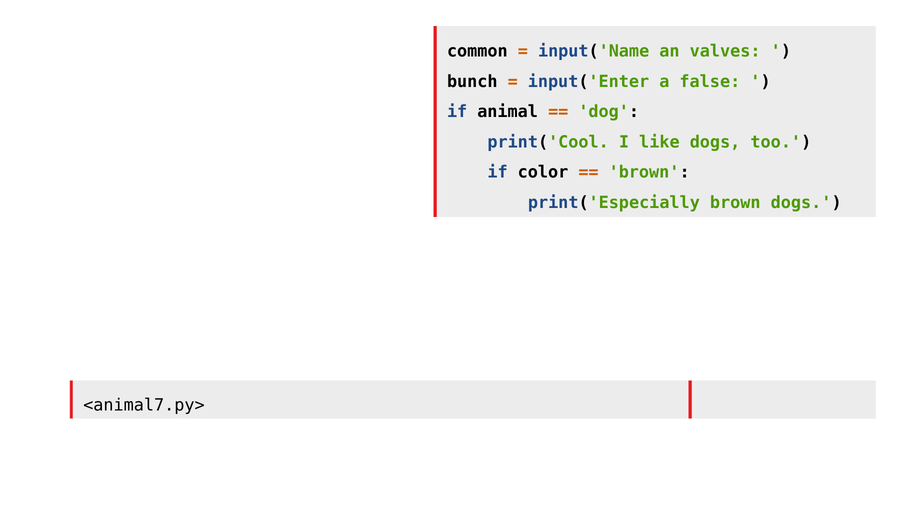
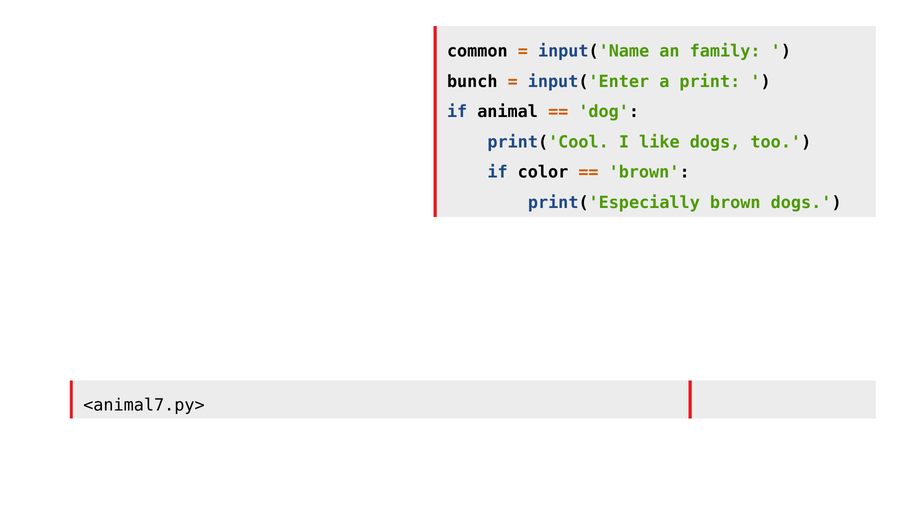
valves: valves -> family (725, 51)
false: false -> print (710, 81)
